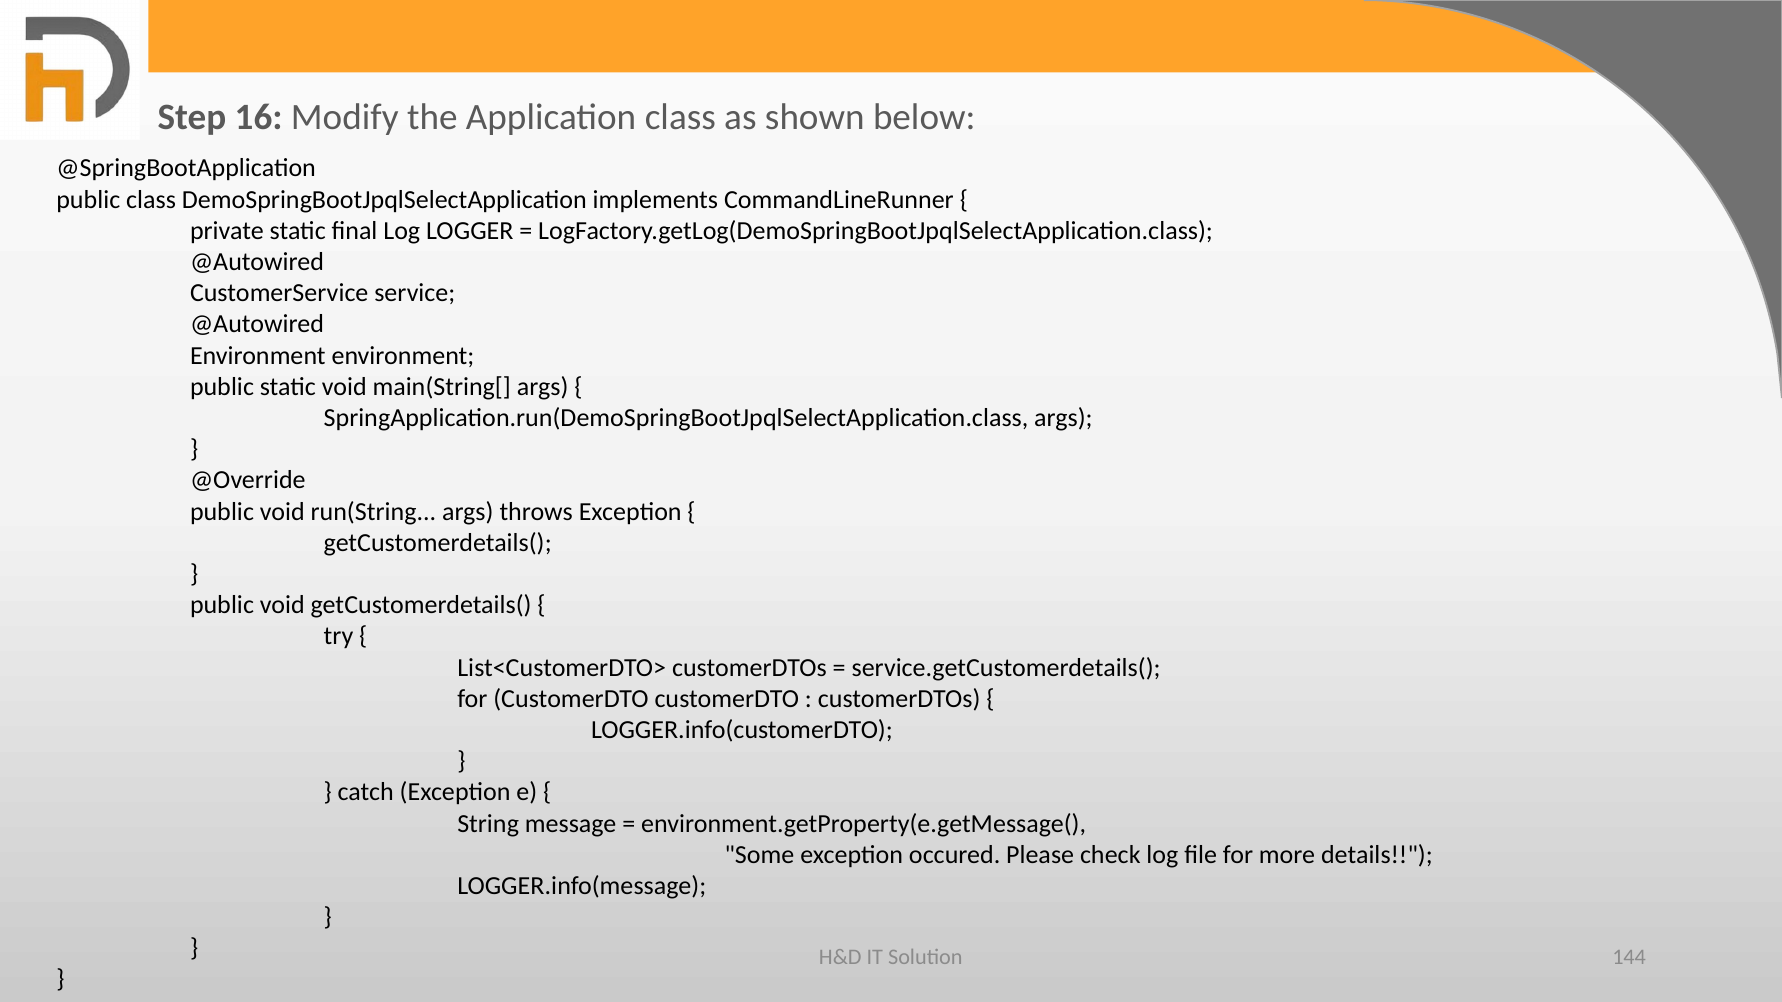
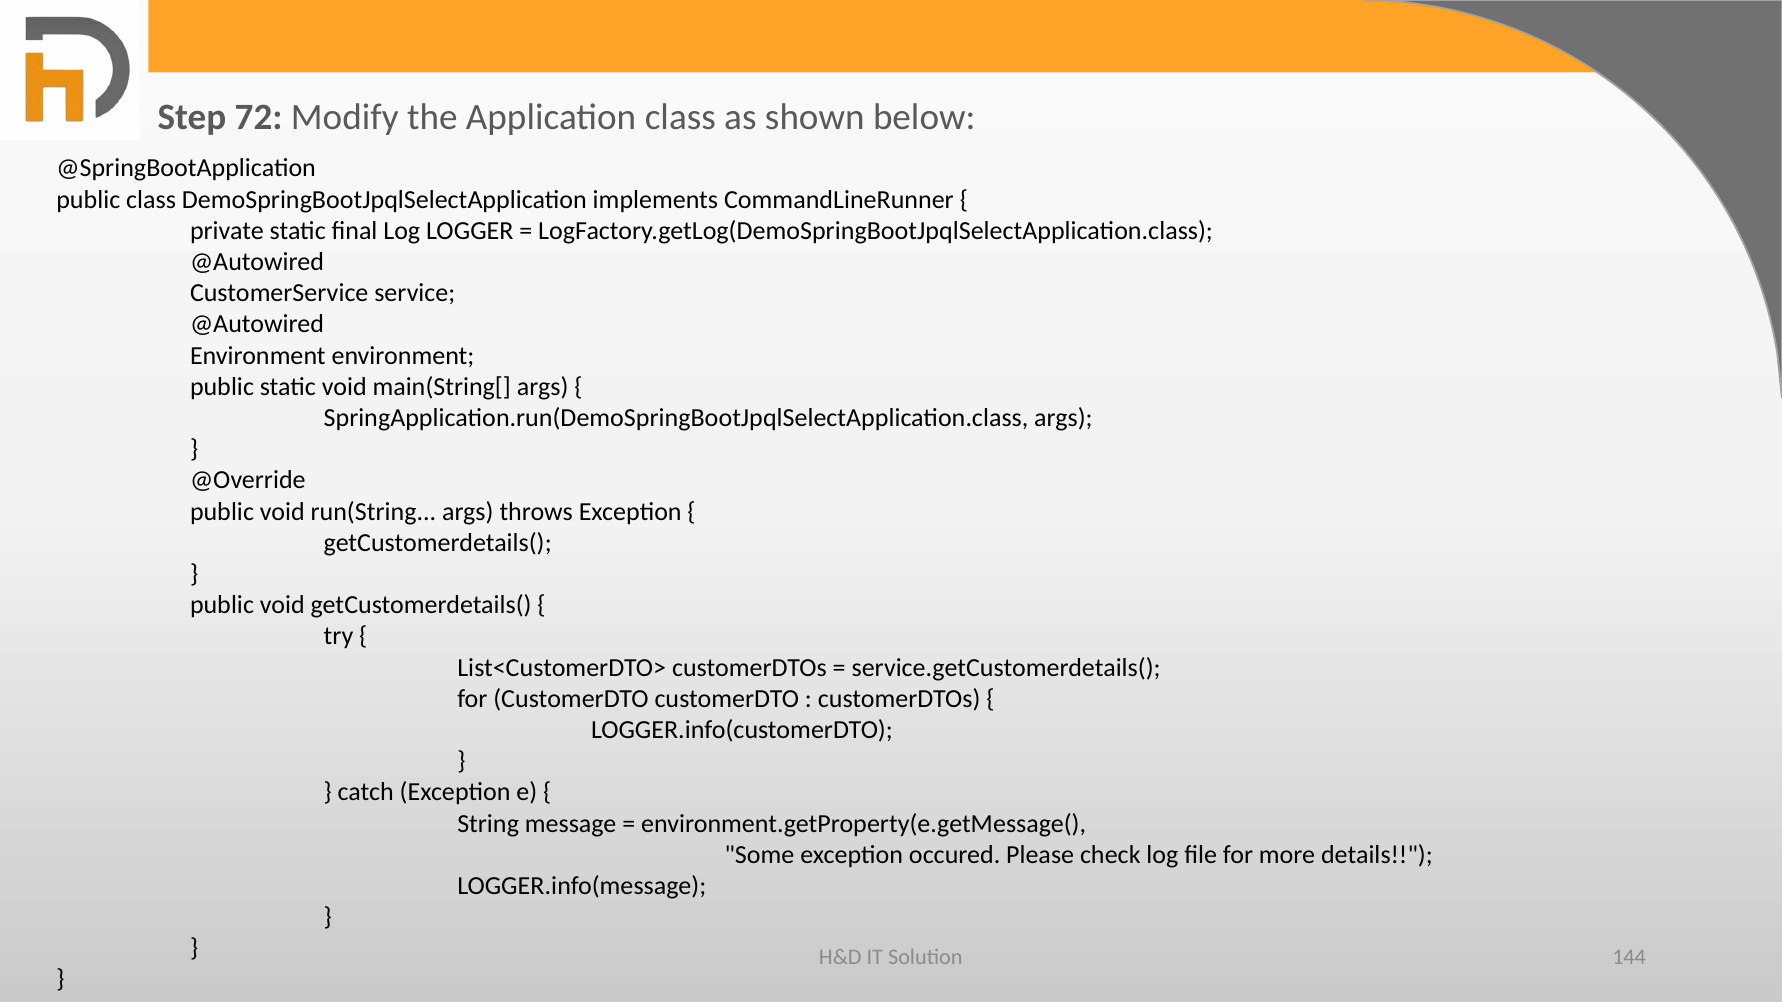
16: 16 -> 72 (259, 117)
